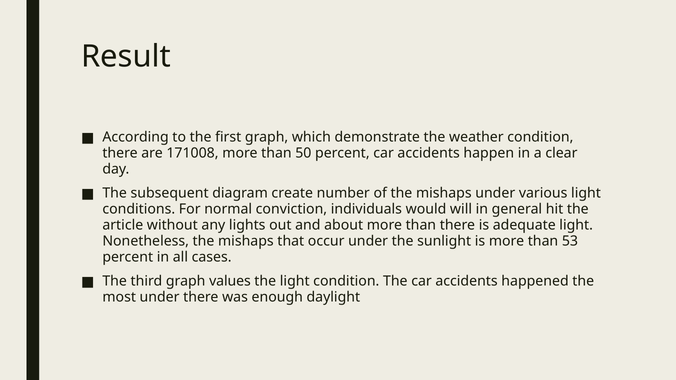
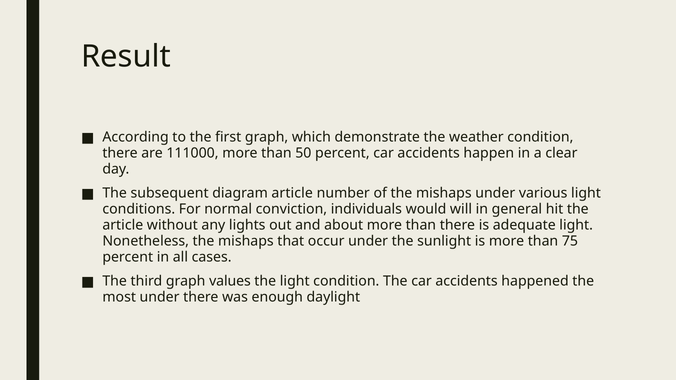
171008: 171008 -> 111000 (192, 153)
diagram create: create -> article (292, 193)
53: 53 -> 75 (570, 241)
